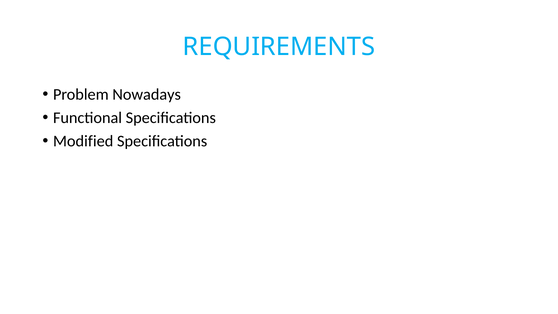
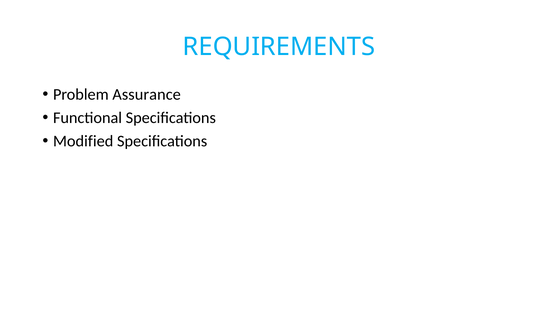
Nowadays: Nowadays -> Assurance (147, 94)
